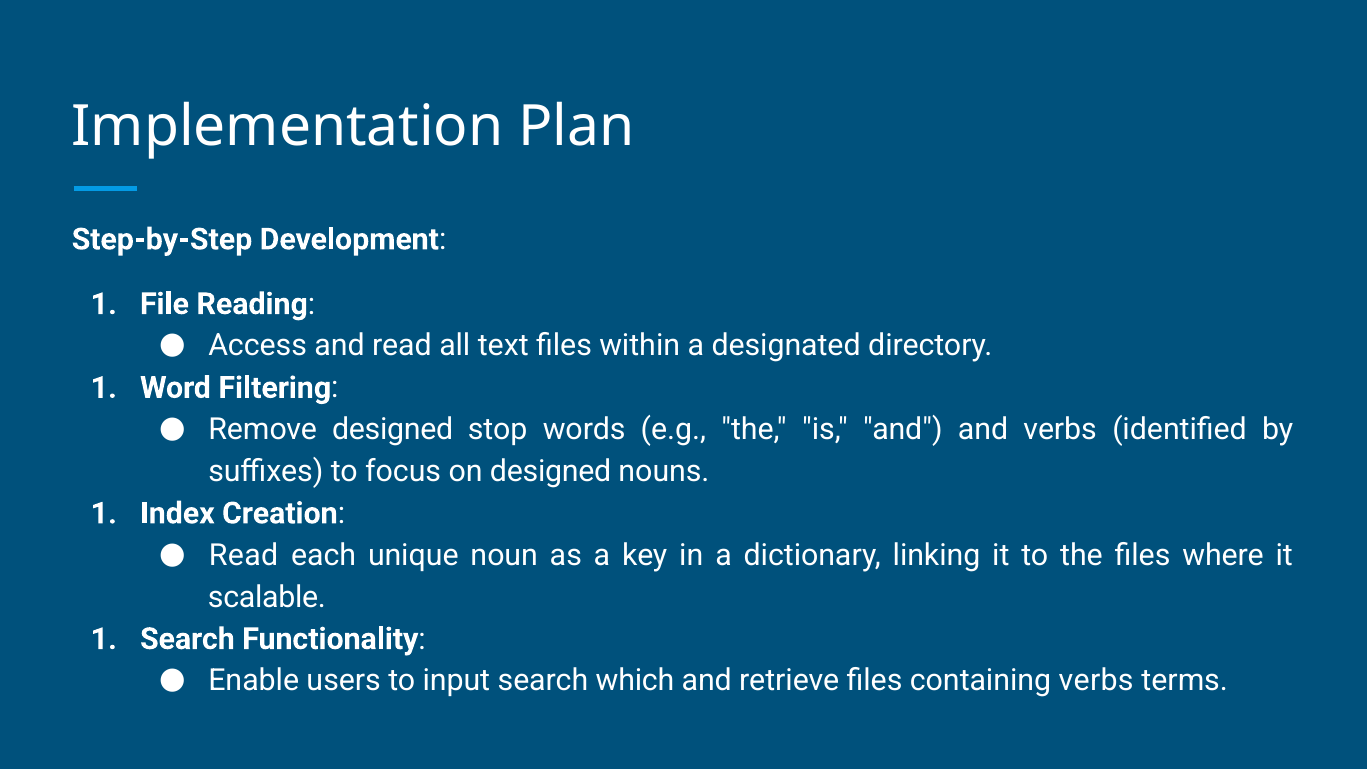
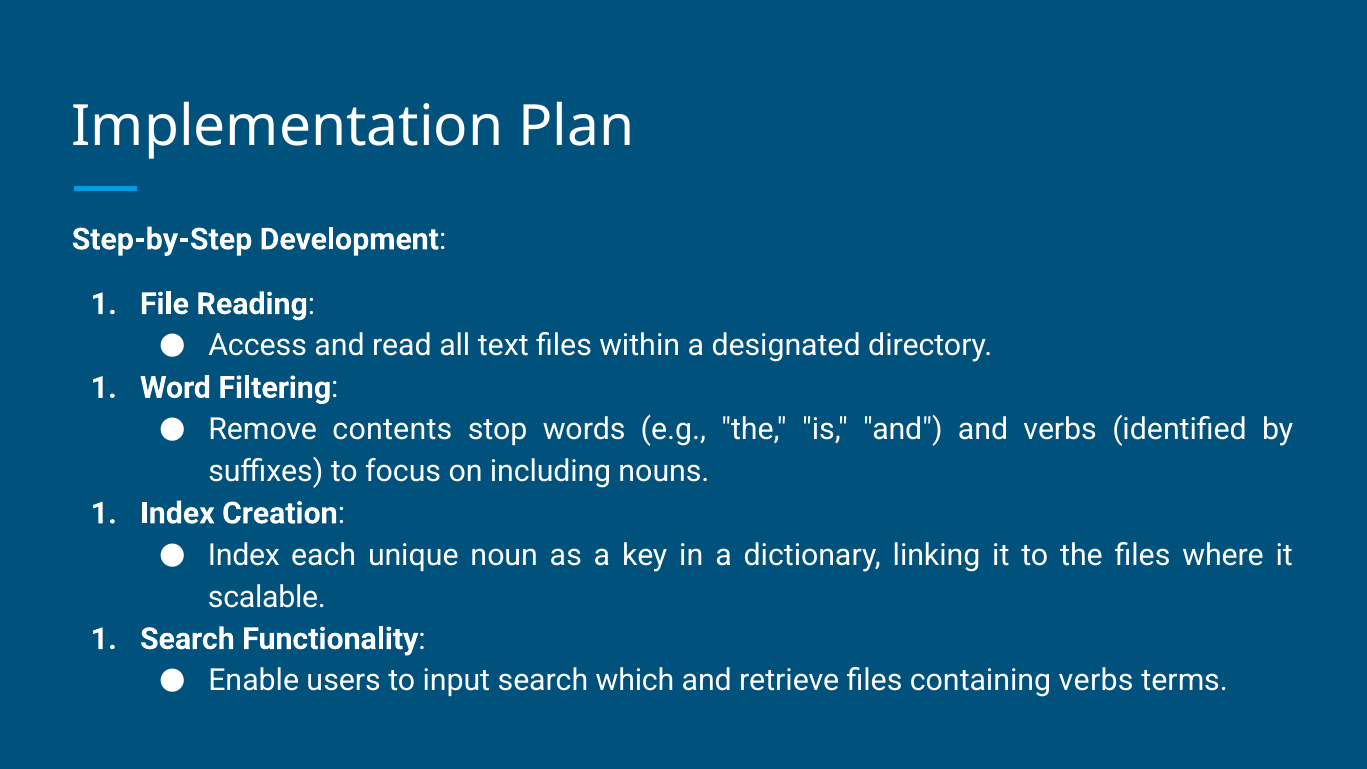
Remove designed: designed -> contents (392, 430)
on designed: designed -> including (551, 472)
Read: Read -> Index (244, 555)
